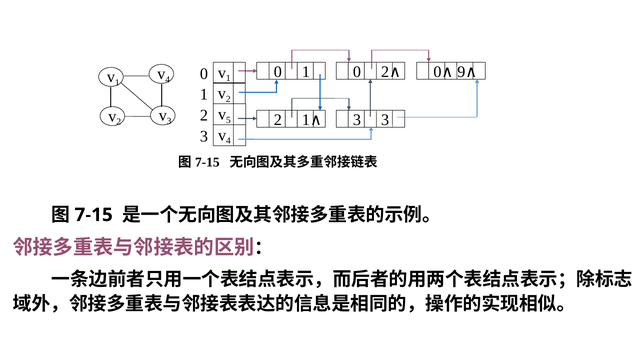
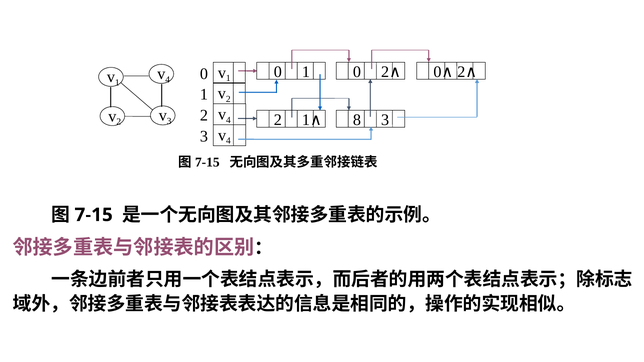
0 9: 9 -> 2 (461, 72)
5: 5 -> 4 (228, 120)
1∧ 3: 3 -> 8 (357, 120)
